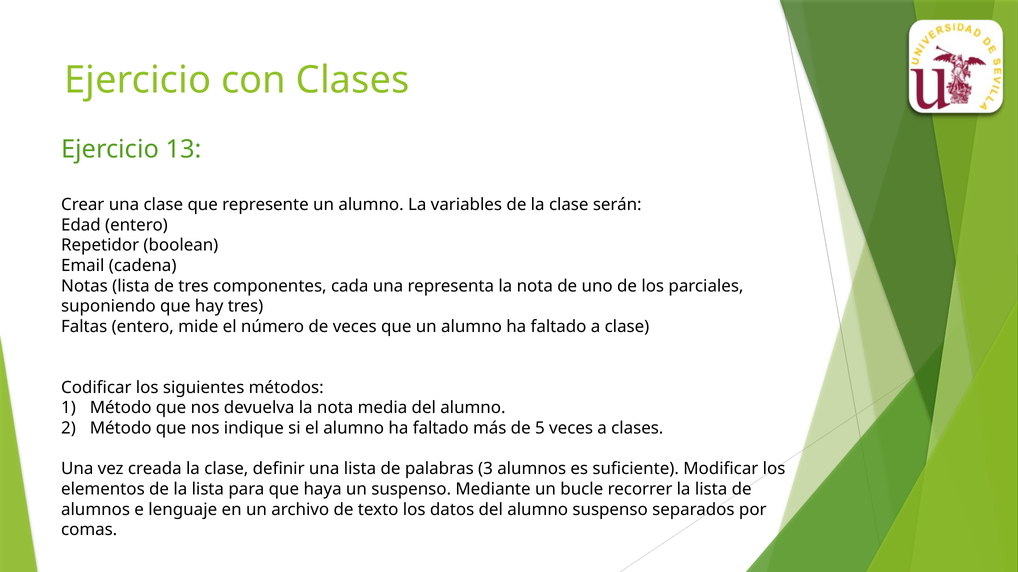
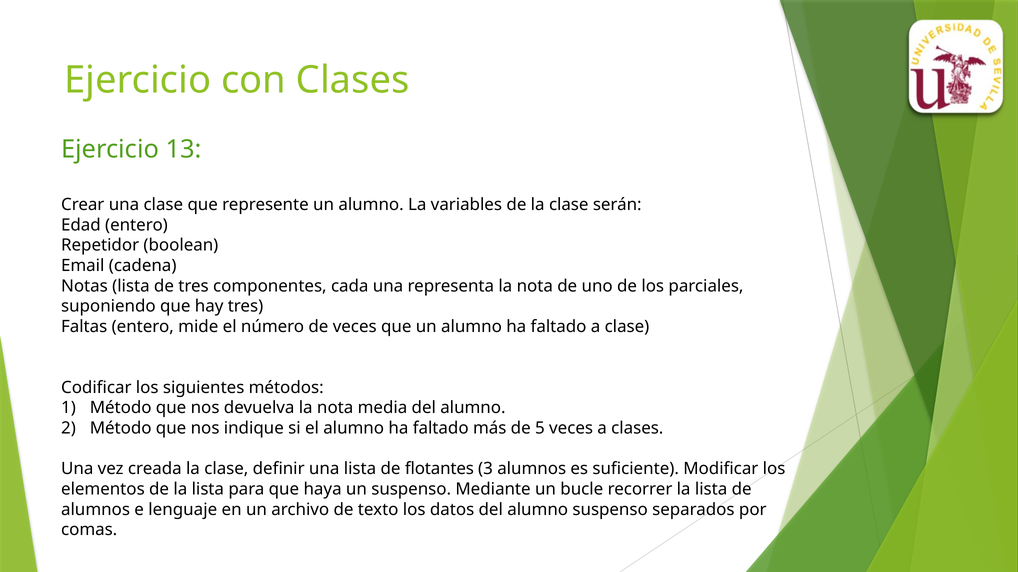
palabras: palabras -> flotantes (439, 469)
